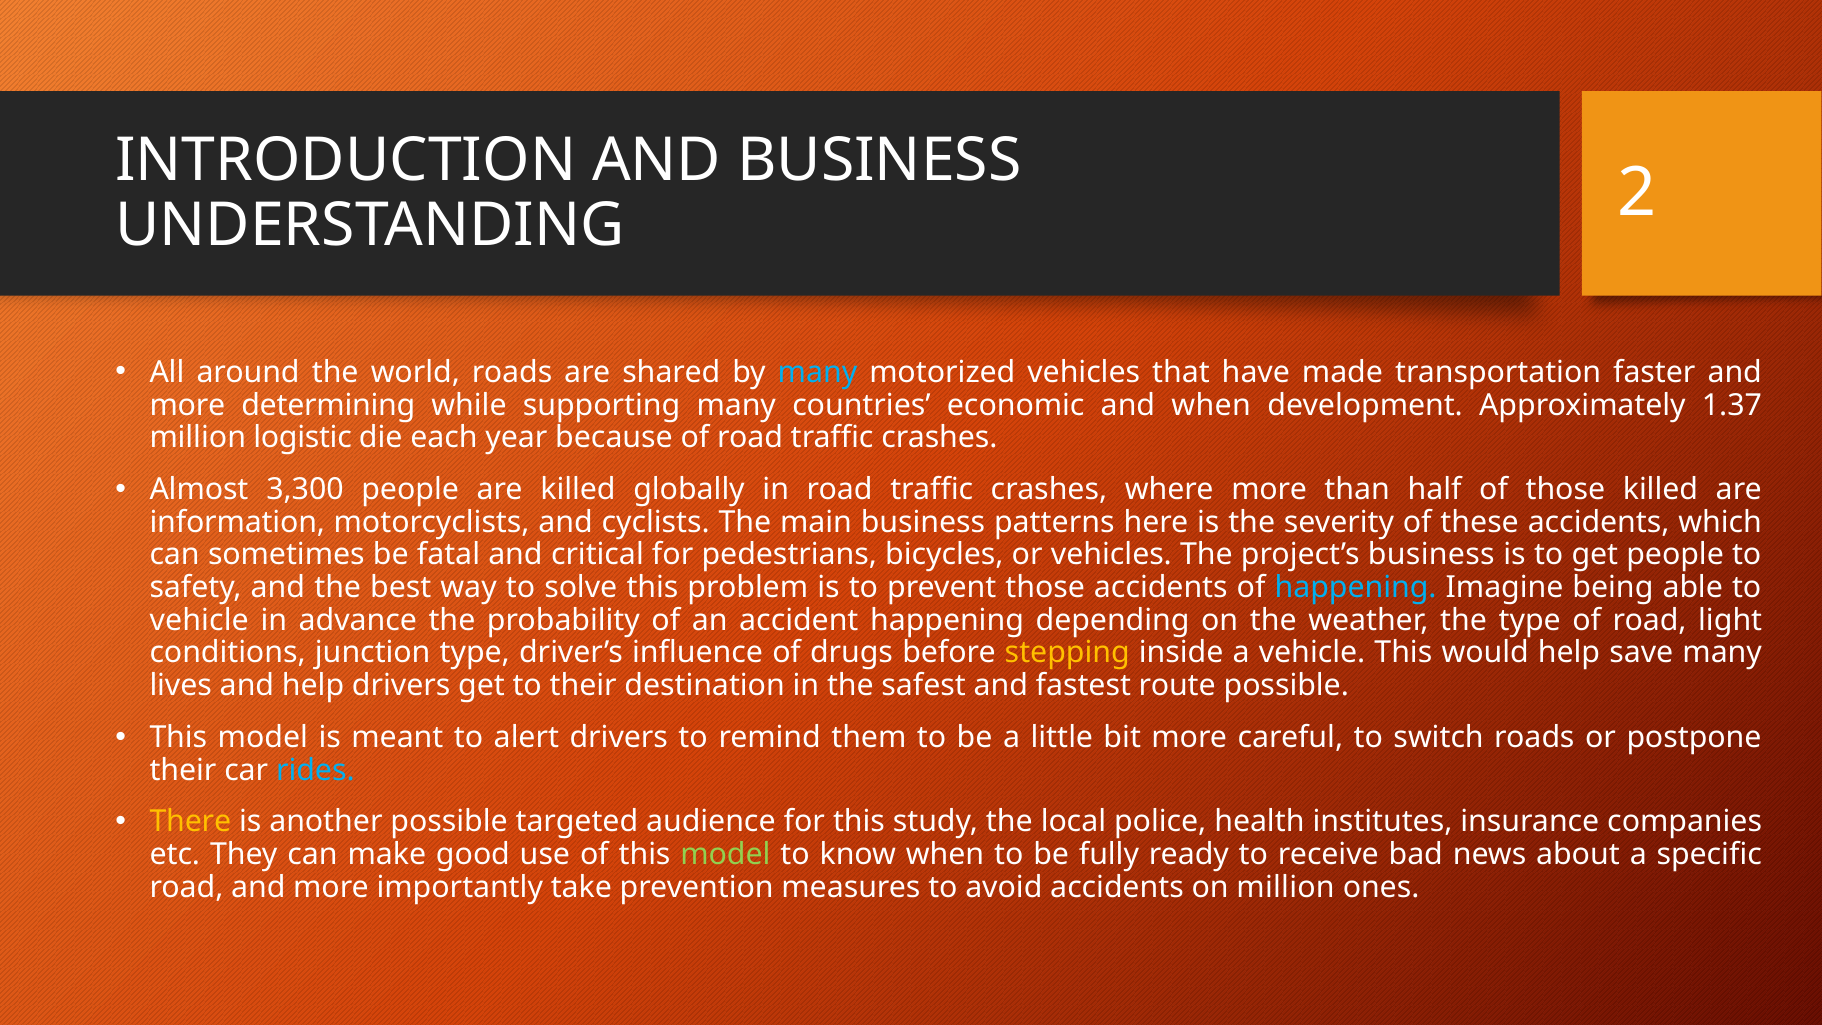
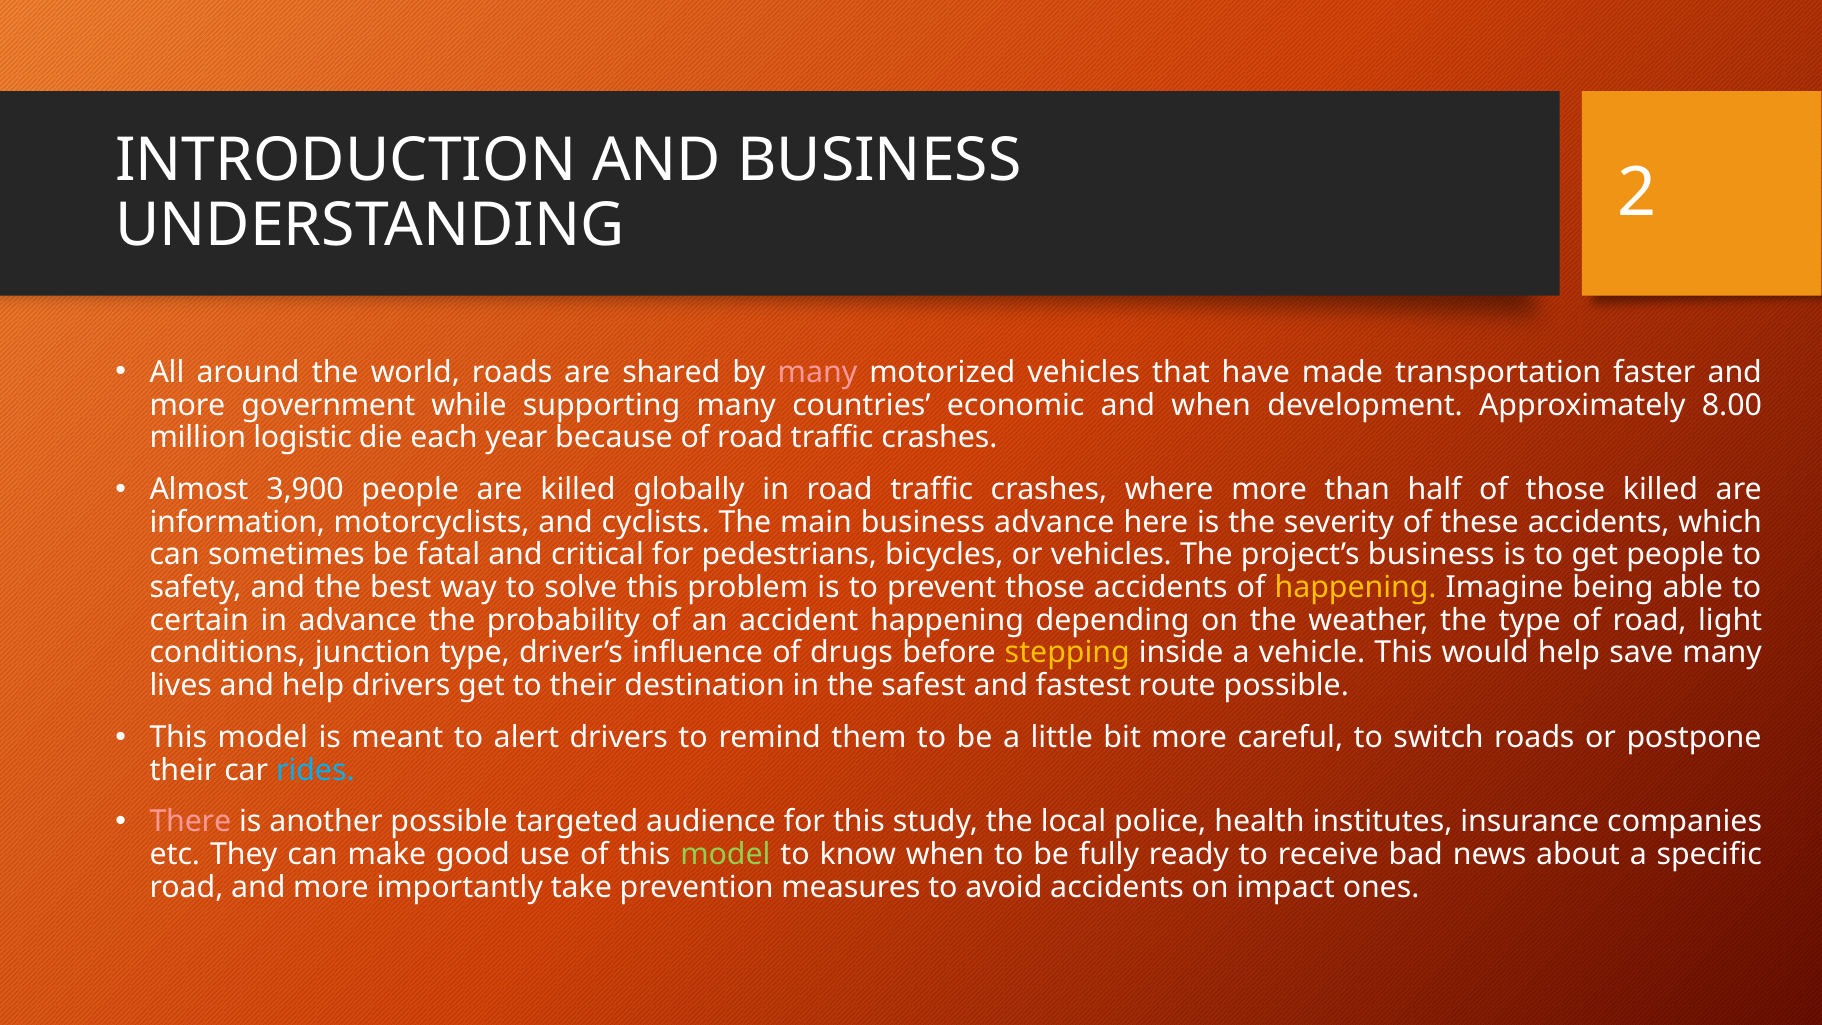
many colour: light blue -> pink (818, 372)
determining: determining -> government (328, 405)
1.37: 1.37 -> 8.00 (1732, 405)
3,300: 3,300 -> 3,900 (305, 489)
business patterns: patterns -> advance (1054, 522)
happening colour: light blue -> yellow (1356, 587)
vehicle: vehicle -> certain (199, 620)
There colour: yellow -> pink (190, 822)
on million: million -> impact (1286, 887)
